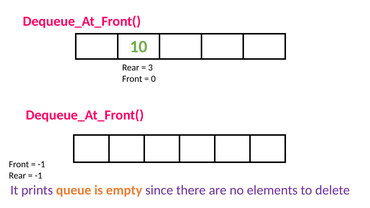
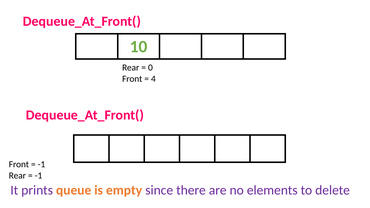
3: 3 -> 0 (150, 68)
0: 0 -> 4 (153, 79)
